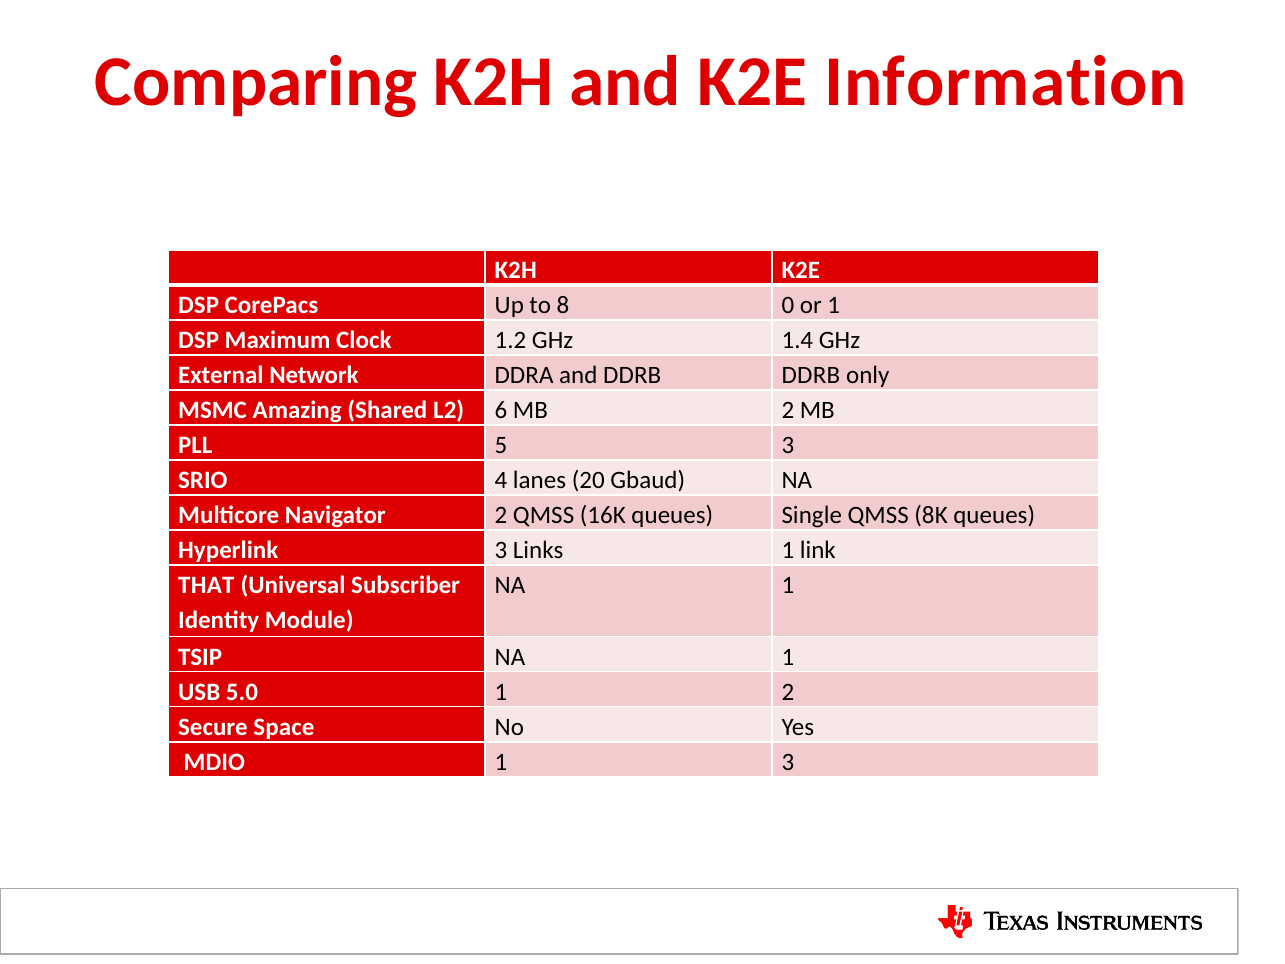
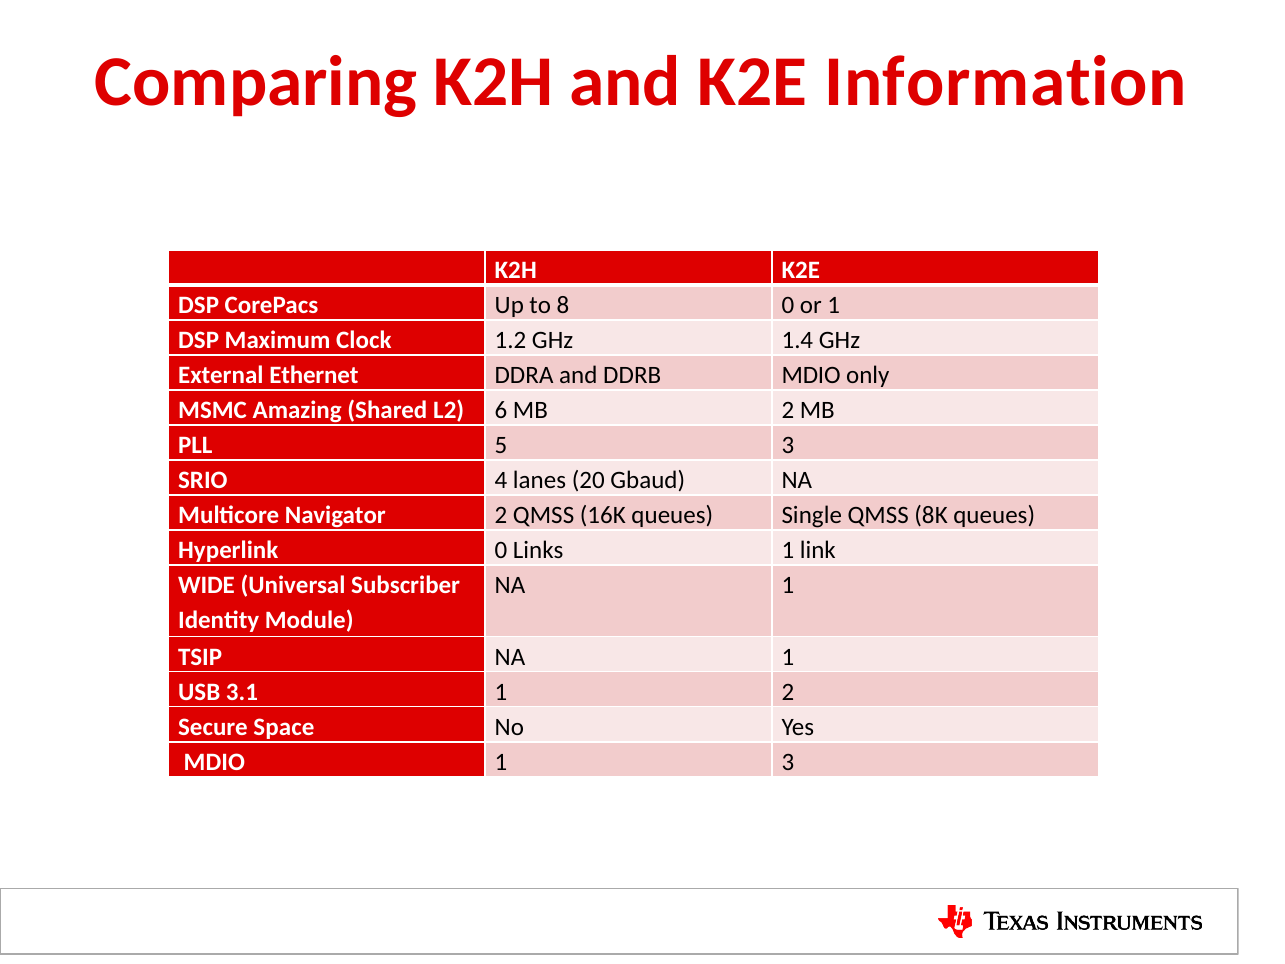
Network: Network -> Ethernet (314, 375)
DDRB DDRB: DDRB -> MDIO (811, 375)
Hyperlink 3: 3 -> 0 (501, 550)
THAT: THAT -> WIDE (207, 585)
5.0: 5.0 -> 3.1 (242, 692)
